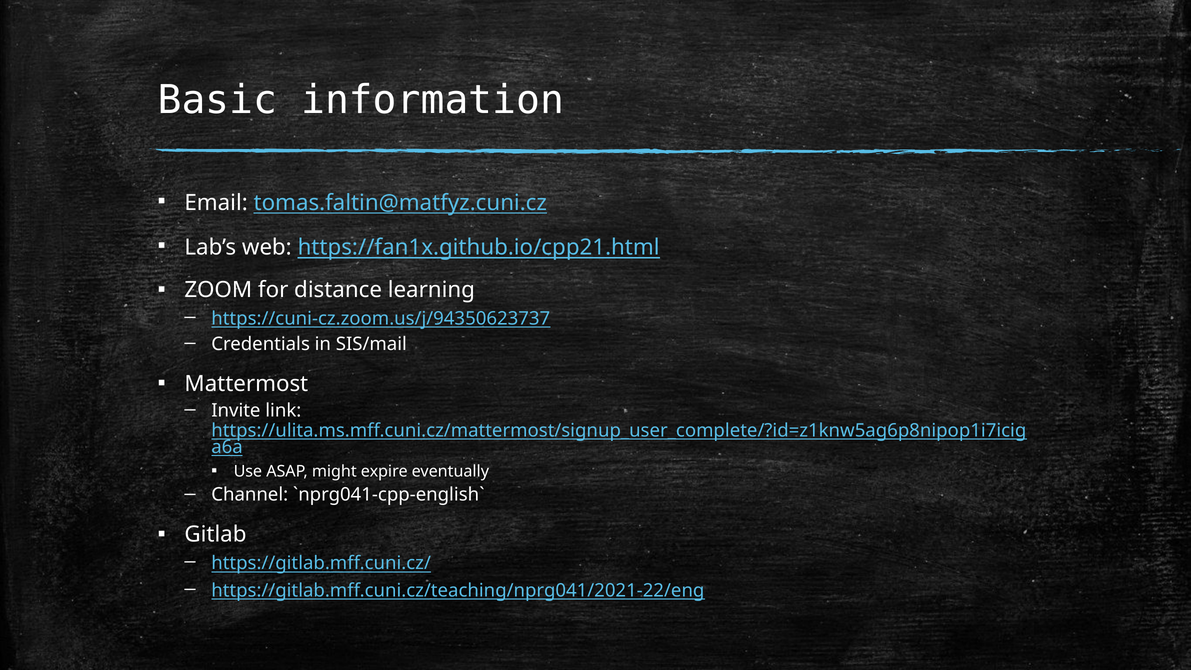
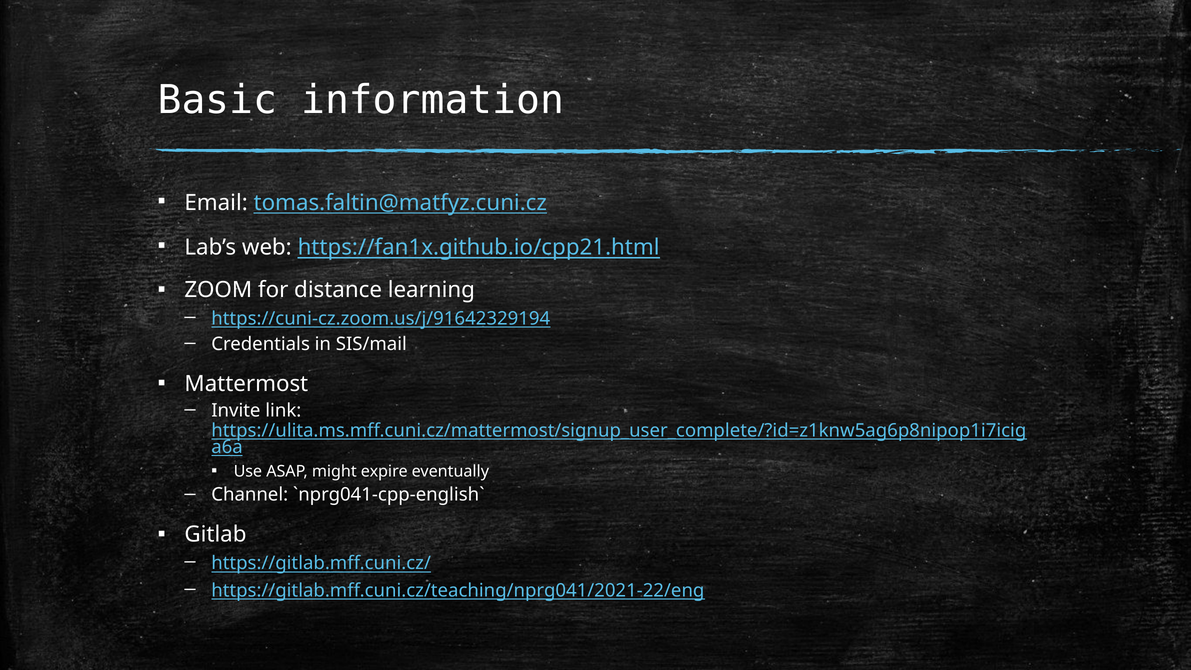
https://cuni-cz.zoom.us/j/94350623737: https://cuni-cz.zoom.us/j/94350623737 -> https://cuni-cz.zoom.us/j/91642329194 (381, 319)
